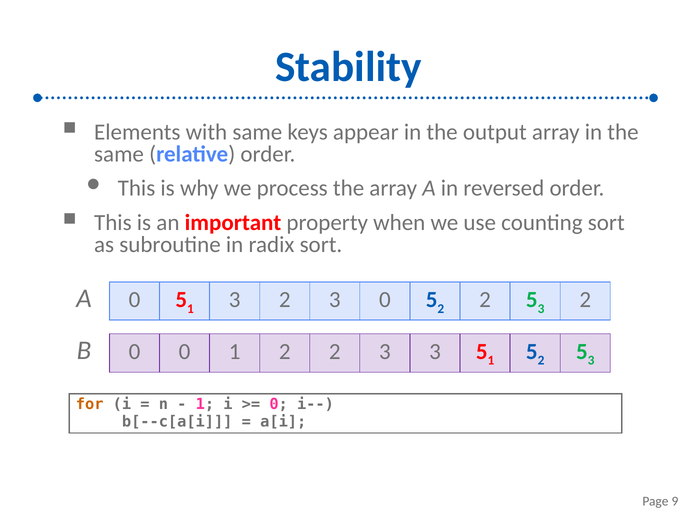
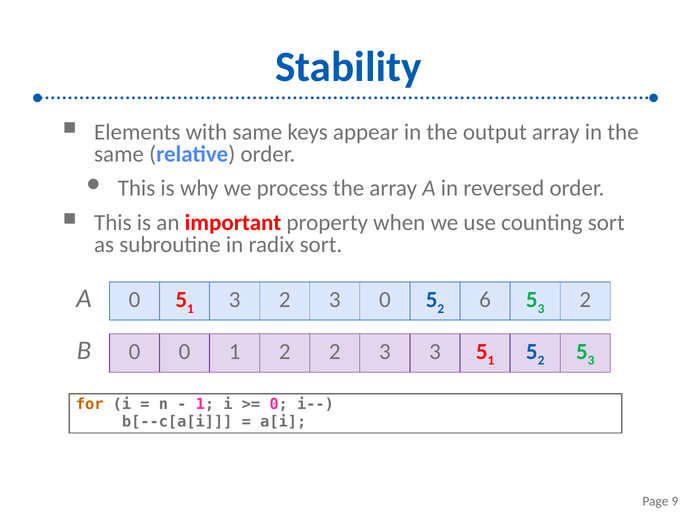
2: 2 -> 6 (485, 300)
